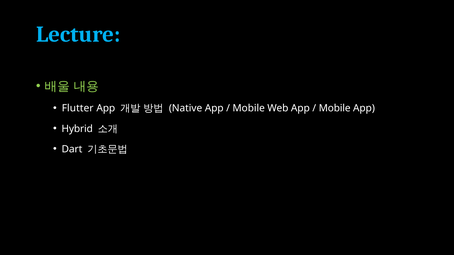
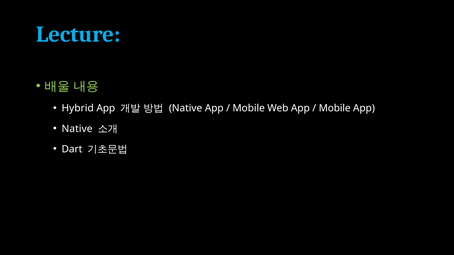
Flutter: Flutter -> Hybrid (78, 108)
Hybrid: Hybrid -> Native (77, 129)
